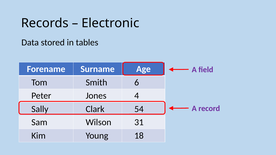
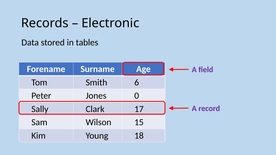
4: 4 -> 0 (137, 96)
54: 54 -> 17 (139, 109)
31: 31 -> 15 (139, 122)
